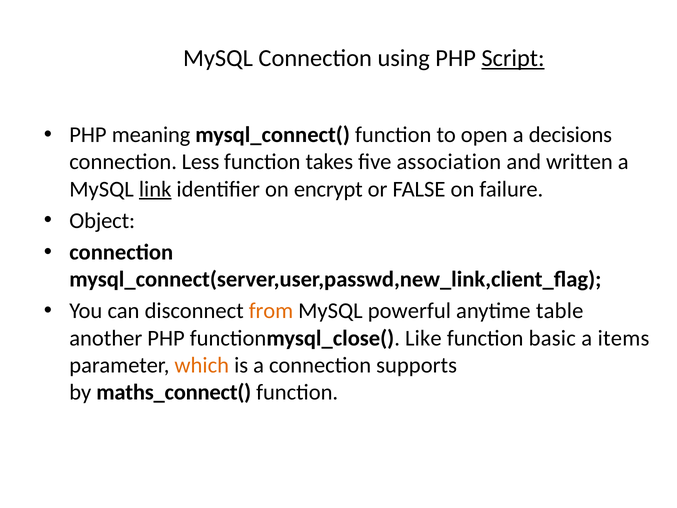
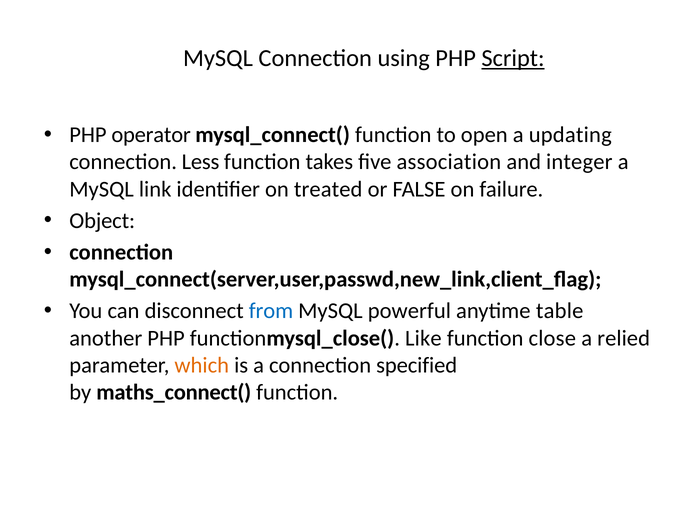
meaning: meaning -> operator (151, 135)
decisions: decisions -> updating (570, 135)
written: written -> integer (579, 162)
link underline: present -> none (155, 189)
encrypt: encrypt -> treated (328, 189)
from colour: orange -> blue (271, 311)
basic: basic -> close (552, 338)
items: items -> relied (624, 338)
supports: supports -> specified (417, 365)
